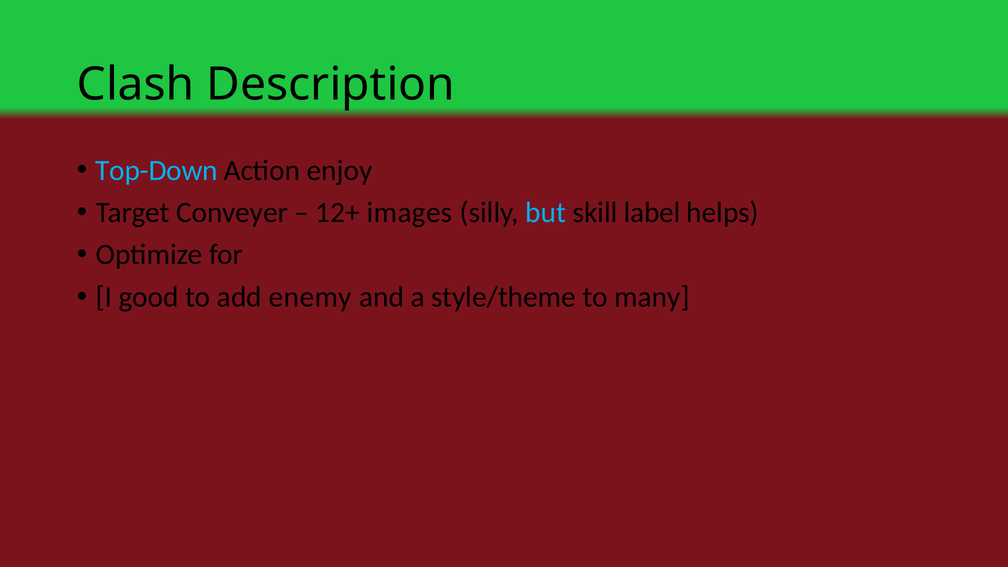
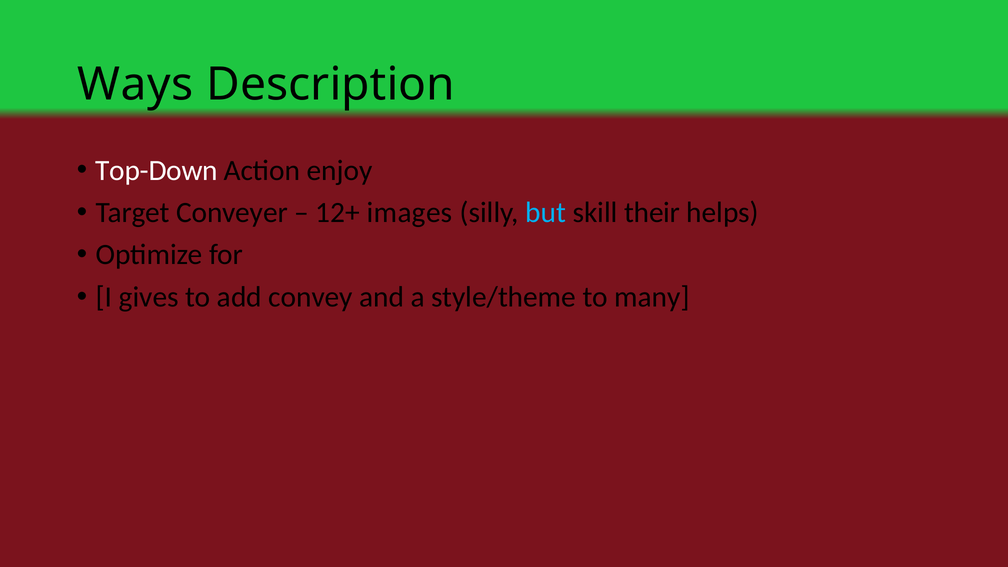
Clash: Clash -> Ways (135, 85)
Top-Down colour: light blue -> white (157, 170)
label: label -> their (652, 213)
good: good -> gives (149, 297)
enemy: enemy -> convey (310, 297)
